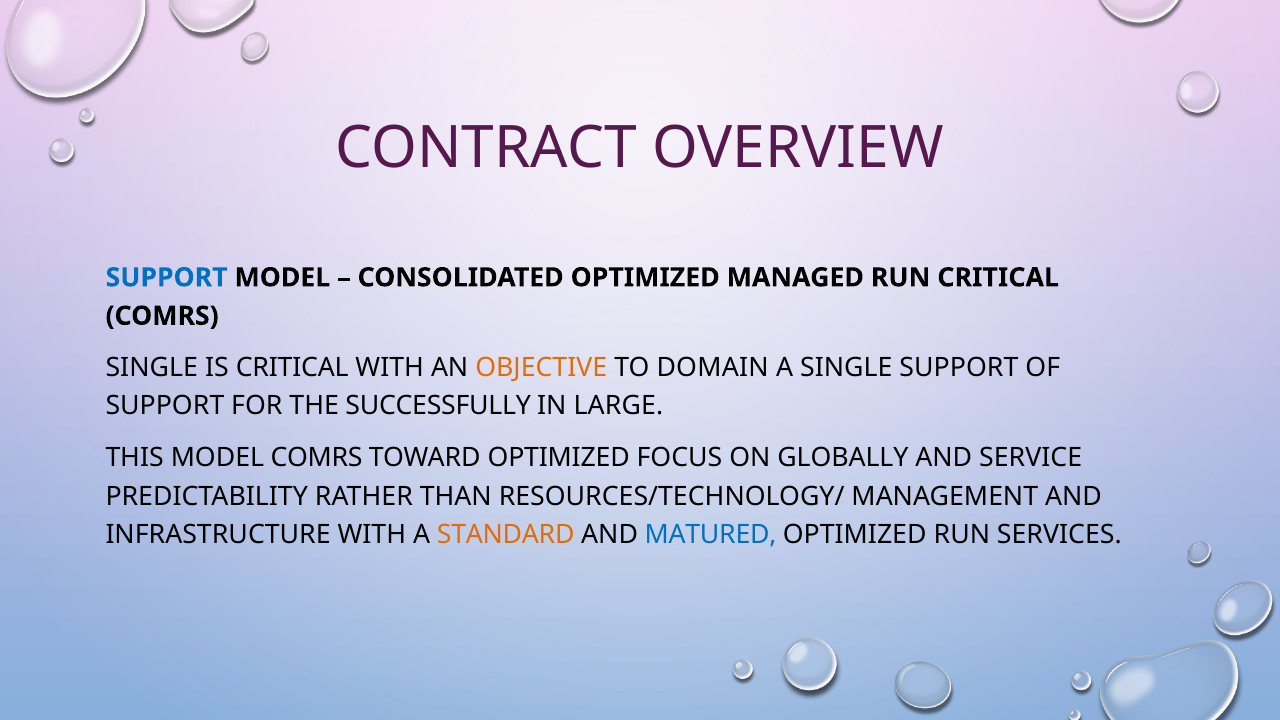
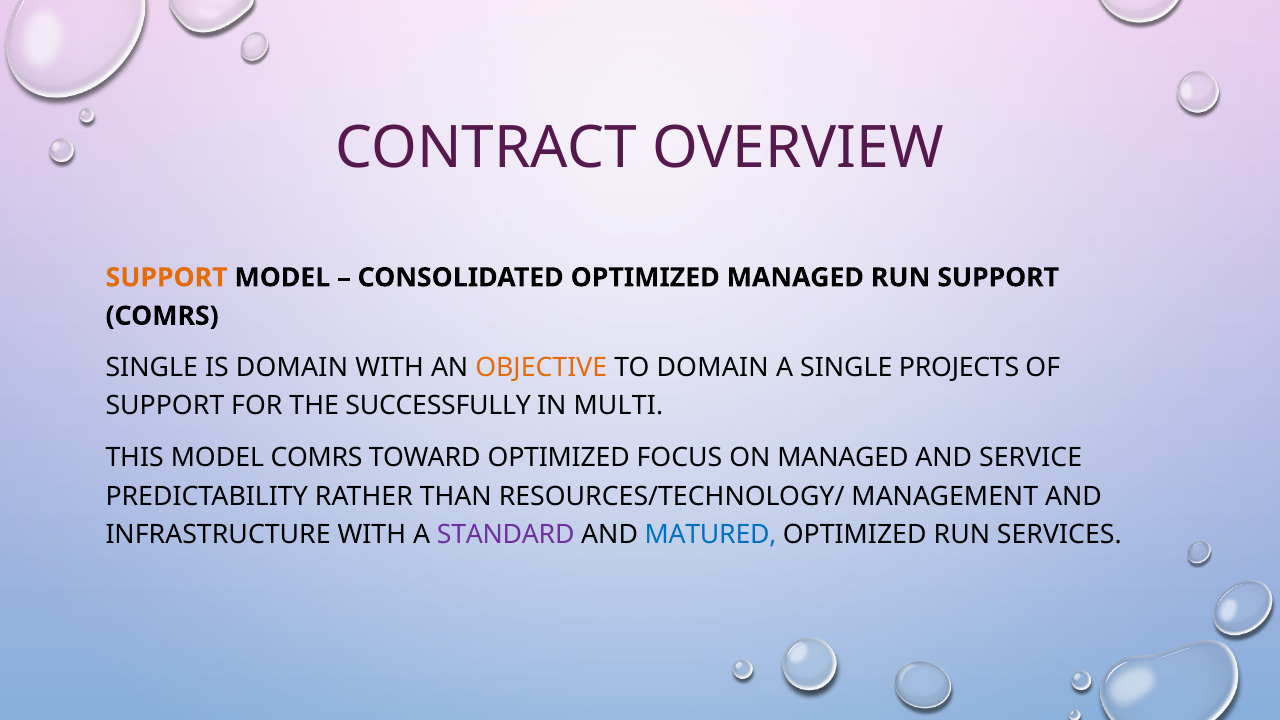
SUPPORT colour: blue -> orange (167, 278)
RUN CRITICAL: CRITICAL -> SUPPORT (998, 278)
IS CRITICAL: CRITICAL -> DOMAIN (292, 368)
SINGLE SUPPORT: SUPPORT -> PROJECTS (959, 368)
LARGE: LARGE -> MULTI (618, 406)
ON GLOBALLY: GLOBALLY -> MANAGED (843, 458)
STANDARD colour: orange -> purple (506, 535)
